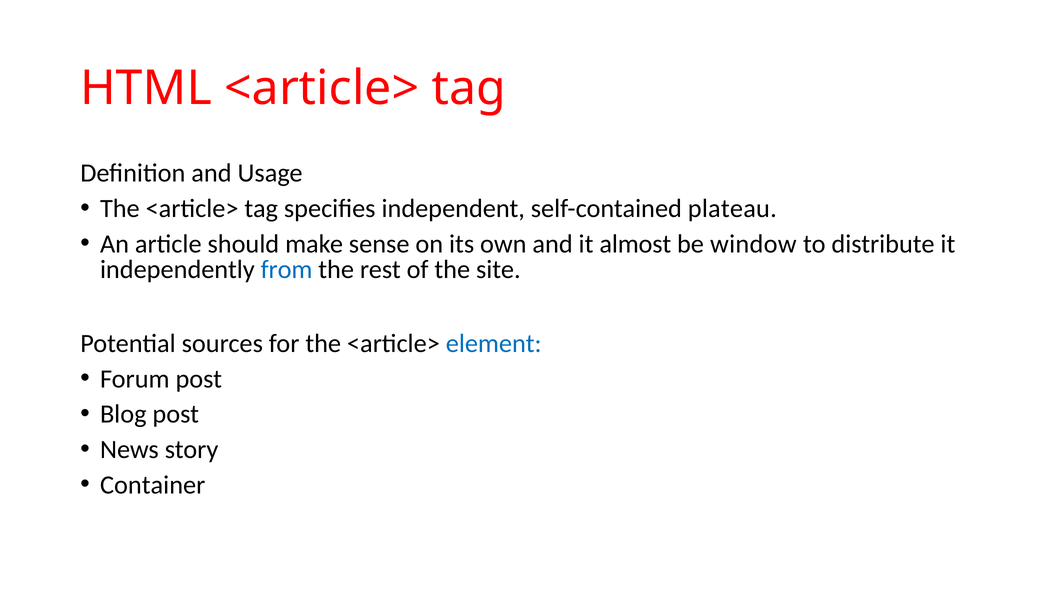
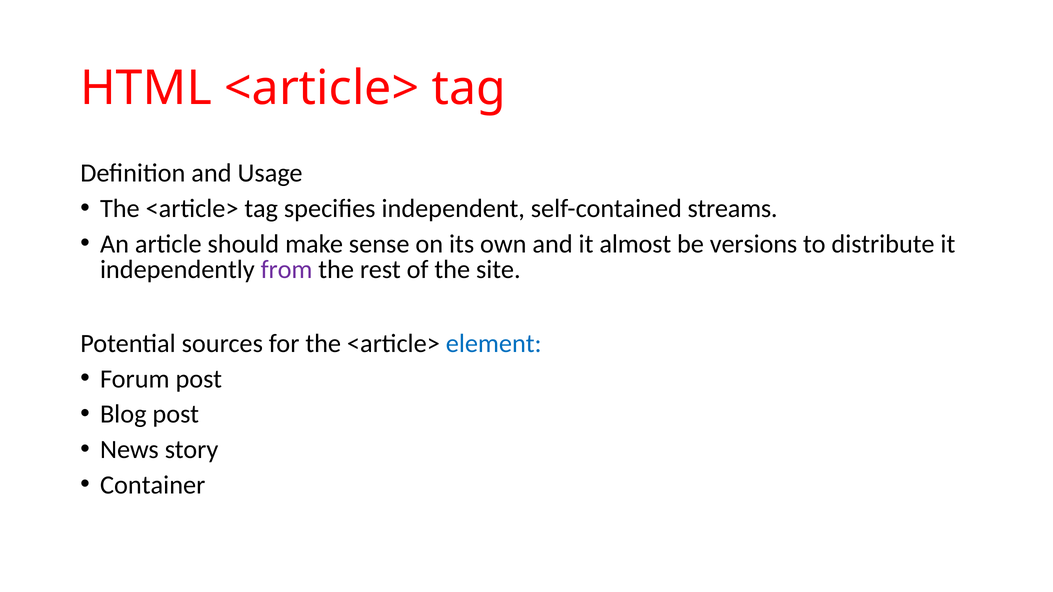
plateau: plateau -> streams (733, 209)
window: window -> versions (754, 244)
from colour: blue -> purple (287, 270)
